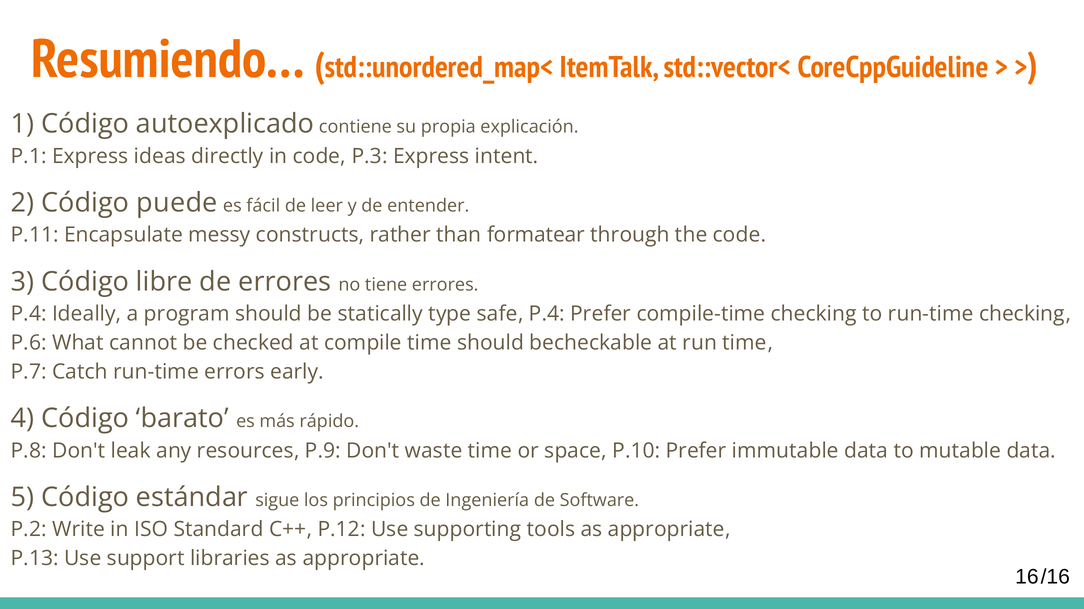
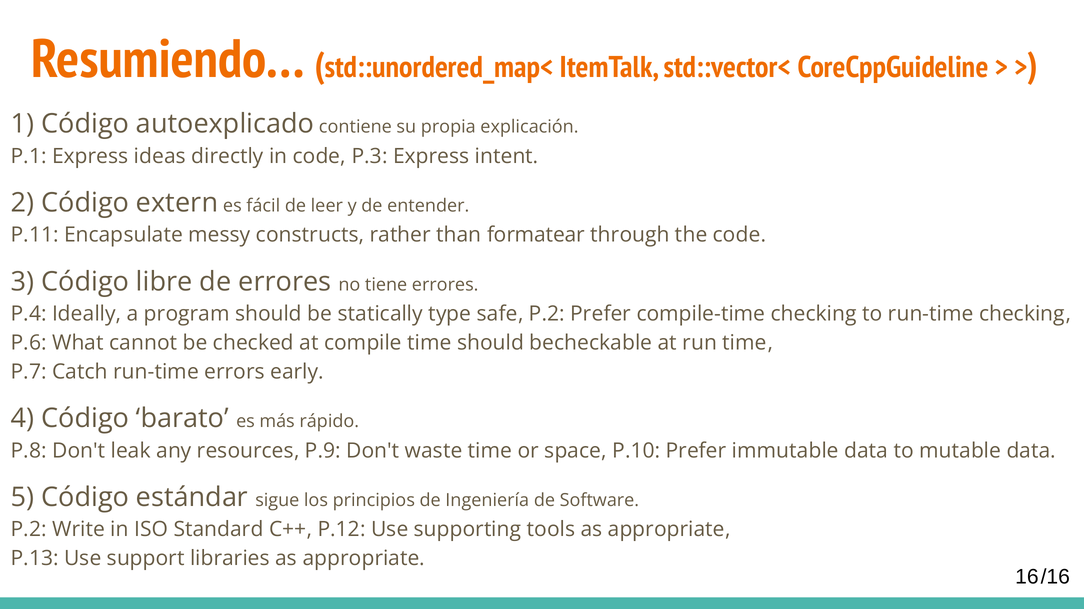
puede: puede -> extern (177, 203)
safe P.4: P.4 -> P.2 (547, 314)
